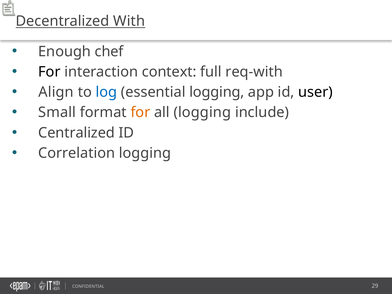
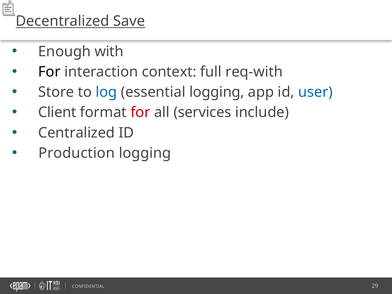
With: With -> Save (129, 21)
chef: chef -> with (109, 51)
Align: Align -> Store (56, 92)
user colour: black -> blue (315, 92)
Small: Small -> Client (57, 112)
for colour: orange -> red (140, 112)
all logging: logging -> services (202, 112)
Correlation: Correlation -> Production (77, 153)
